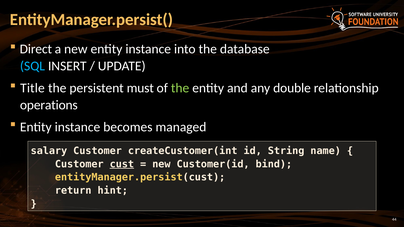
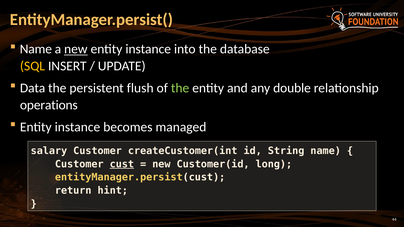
Direct: Direct -> Name (36, 49)
new underline: none -> present (76, 49)
SQL colour: light blue -> yellow (32, 66)
Title: Title -> Data (33, 88)
must: must -> flush (140, 88)
bind: bind -> long (274, 164)
